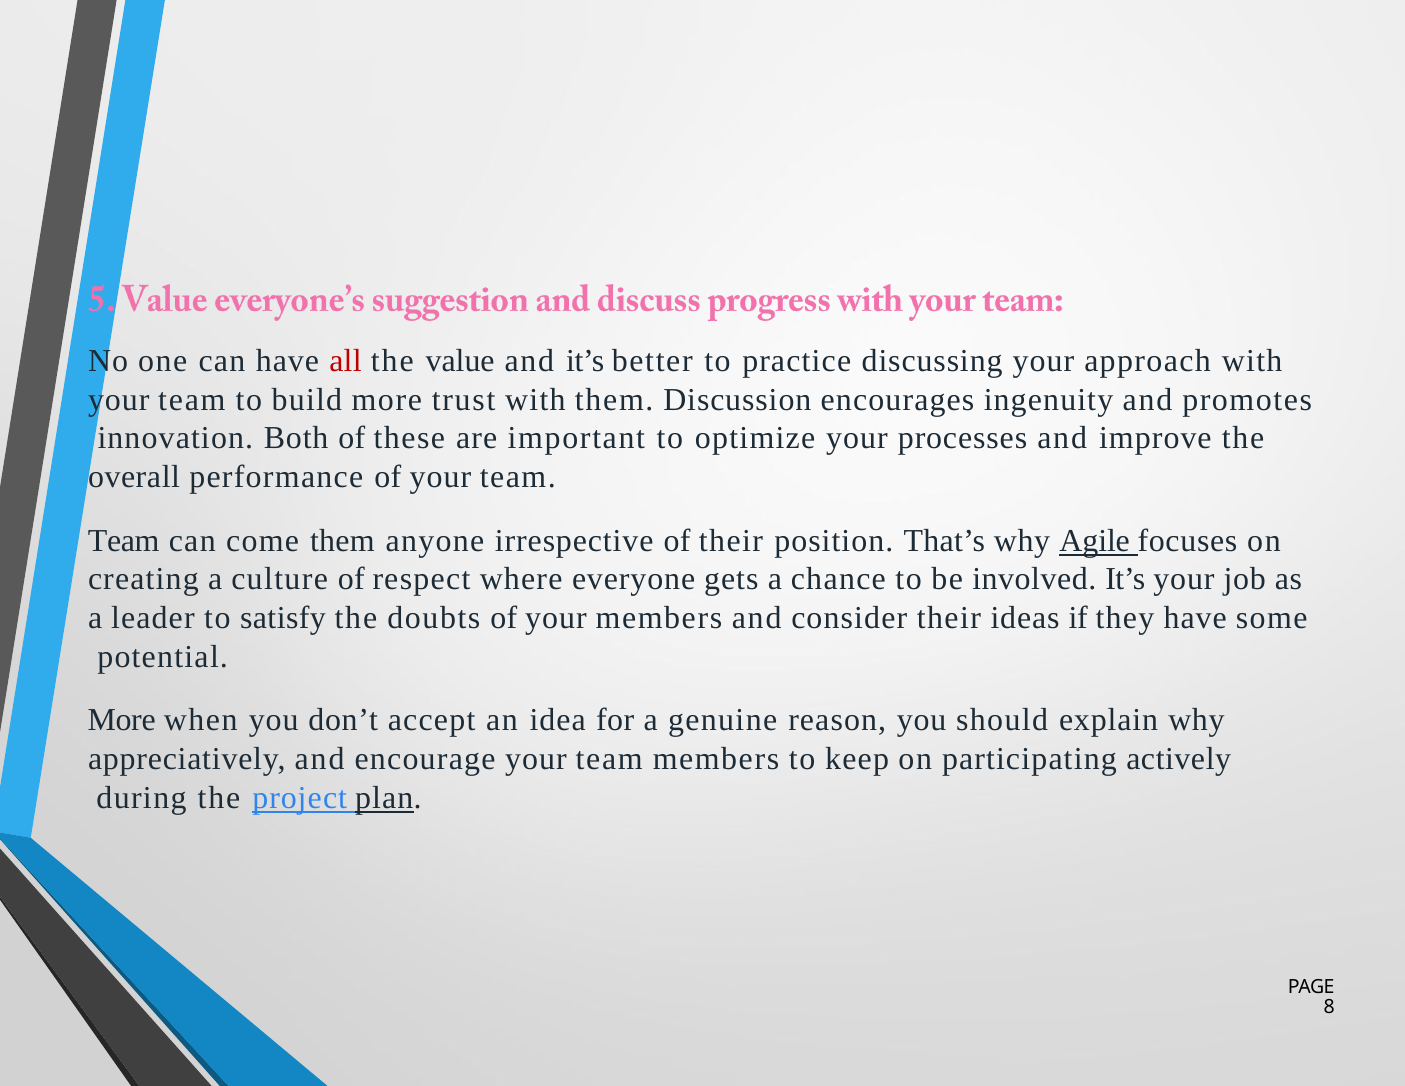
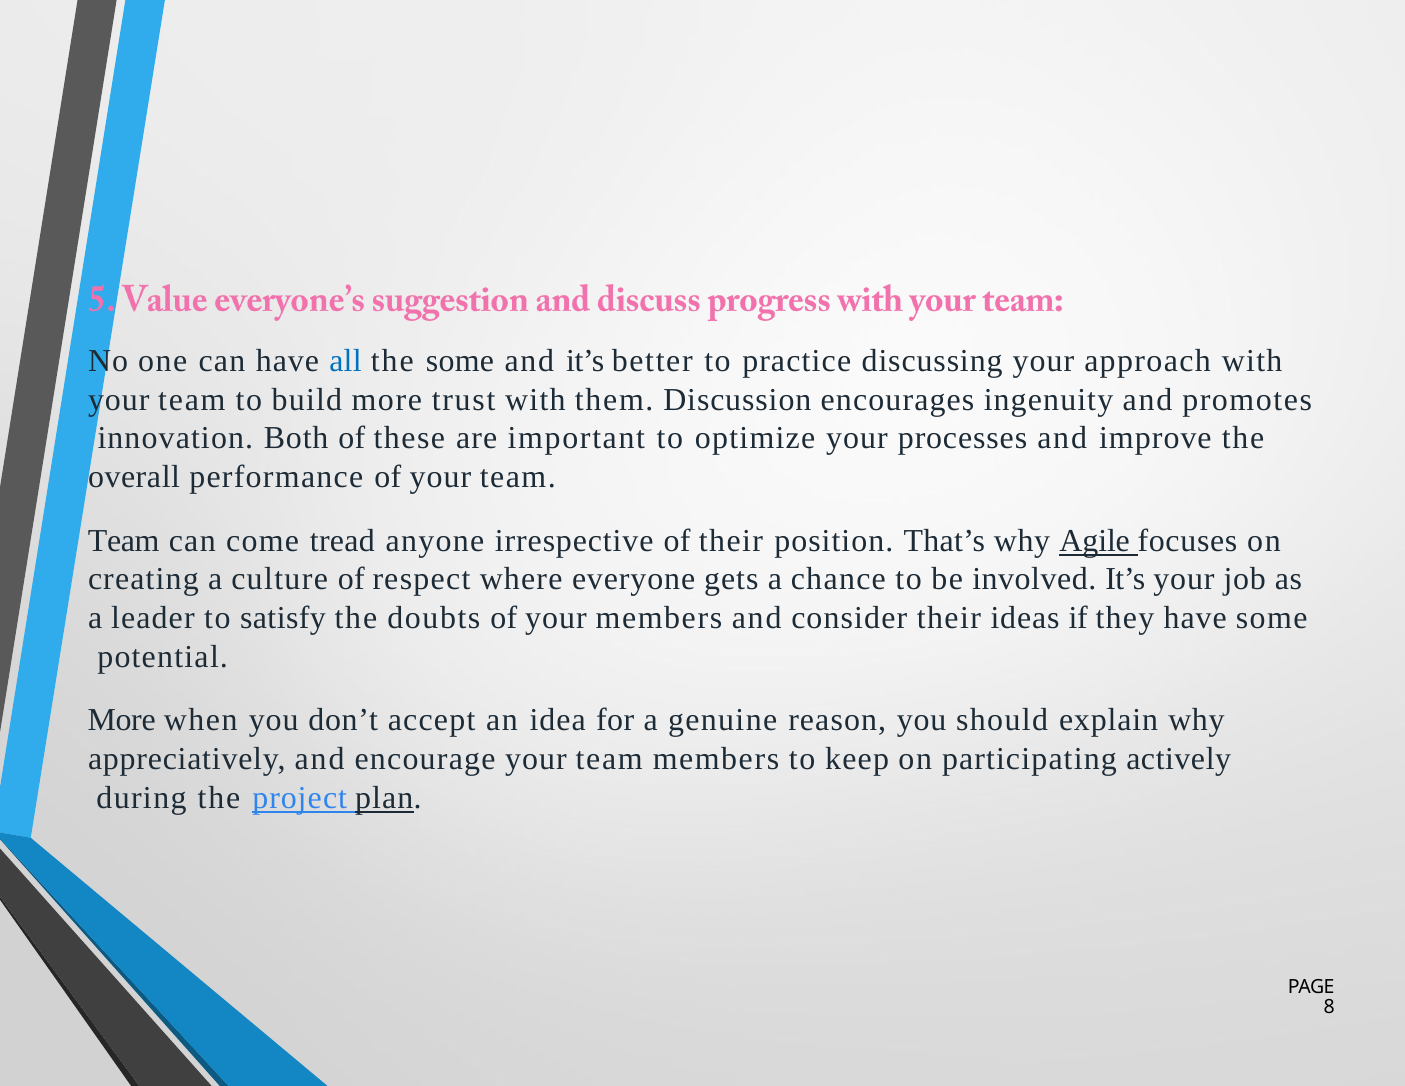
all colour: red -> blue (346, 361)
the value: value -> some (460, 361)
come them: them -> tread (342, 540)
